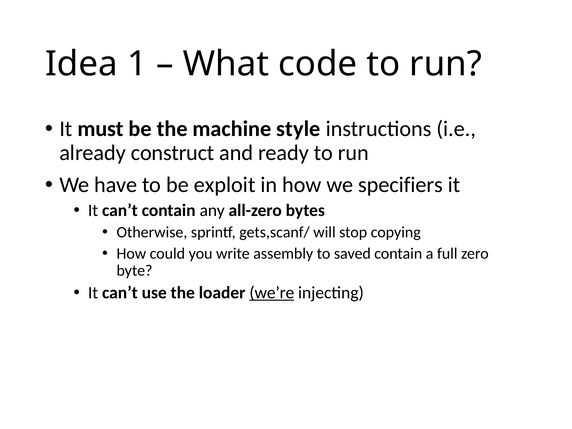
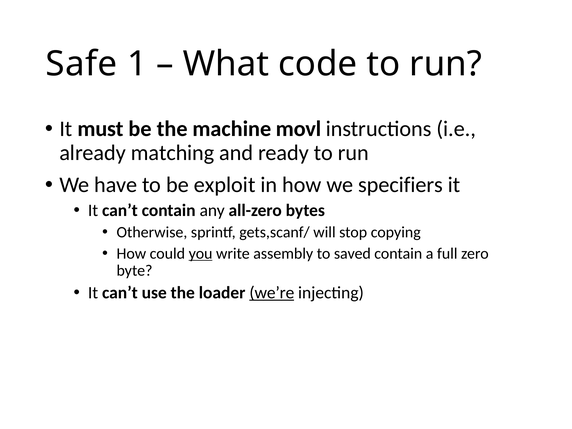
Idea: Idea -> Safe (81, 64)
style: style -> movl (299, 129)
construct: construct -> matching (173, 153)
you underline: none -> present (201, 254)
